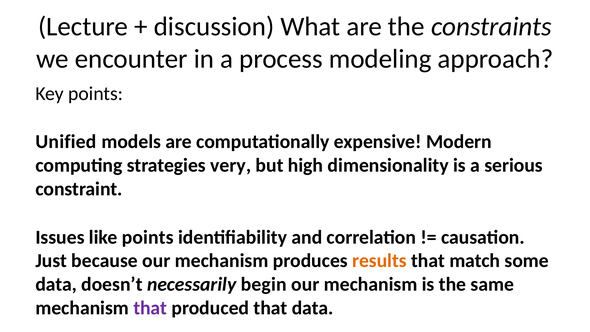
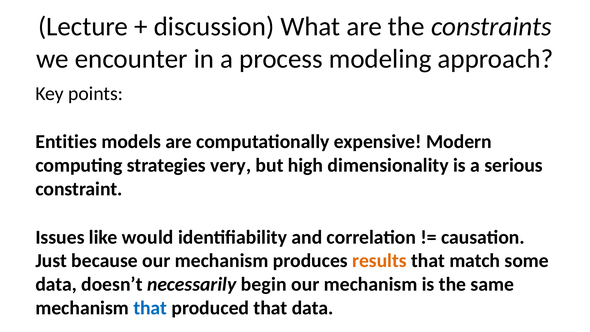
Unified: Unified -> Entities (66, 142)
like points: points -> would (148, 237)
that colour: purple -> blue (150, 308)
